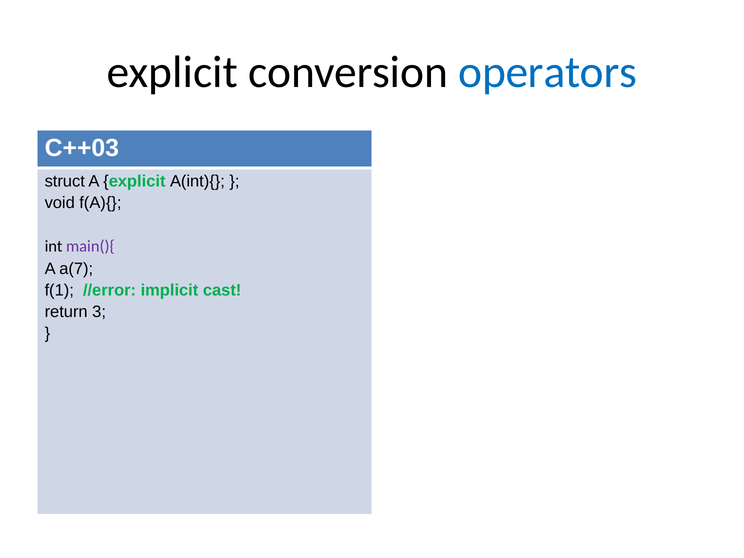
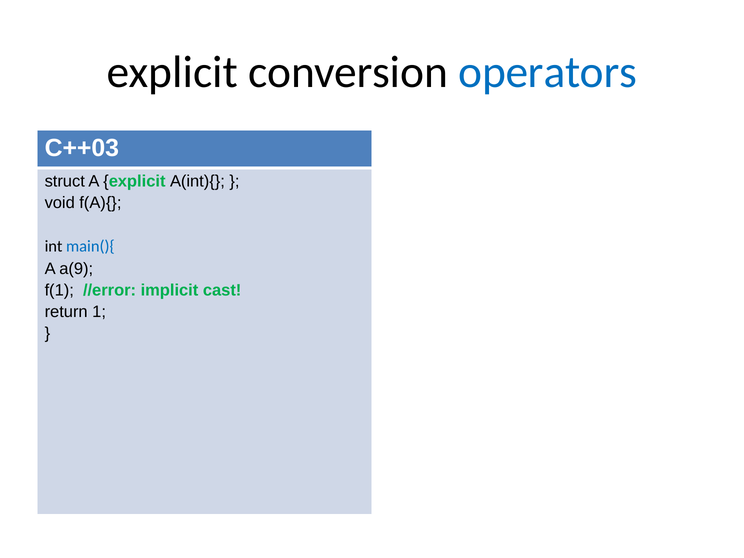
main(){ colour: purple -> blue (90, 247)
a(7: a(7 -> a(9 (76, 269)
3: 3 -> 1 (99, 312)
